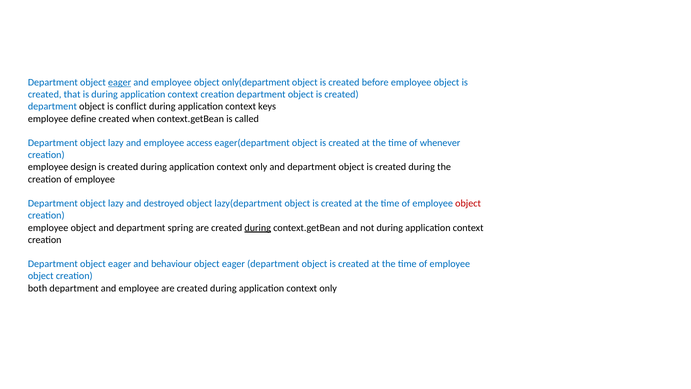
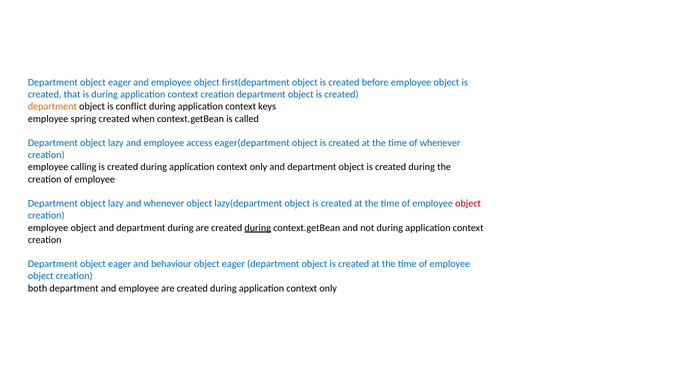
eager underline: present -> none (120, 82)
only(department: only(department -> first(department (256, 82)
department colour: blue -> orange (52, 107)
define: define -> spring (83, 119)
design: design -> calling (84, 167)
and destroyed: destroyed -> whenever (164, 203)
department spring: spring -> during (181, 228)
